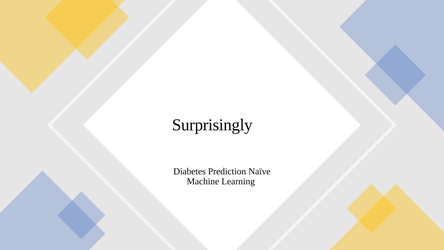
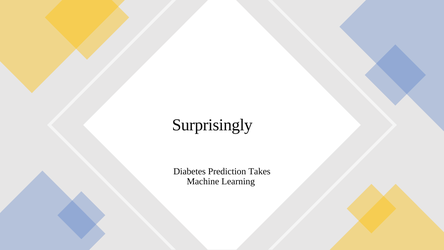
Naïve: Naïve -> Takes (259, 171)
